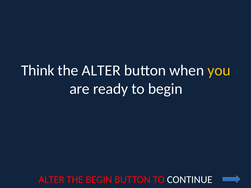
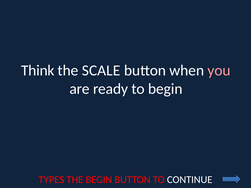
the ALTER: ALTER -> SCALE (101, 71)
you colour: yellow -> pink (219, 71)
ALTER: ALTER -> TYPES (51, 180)
